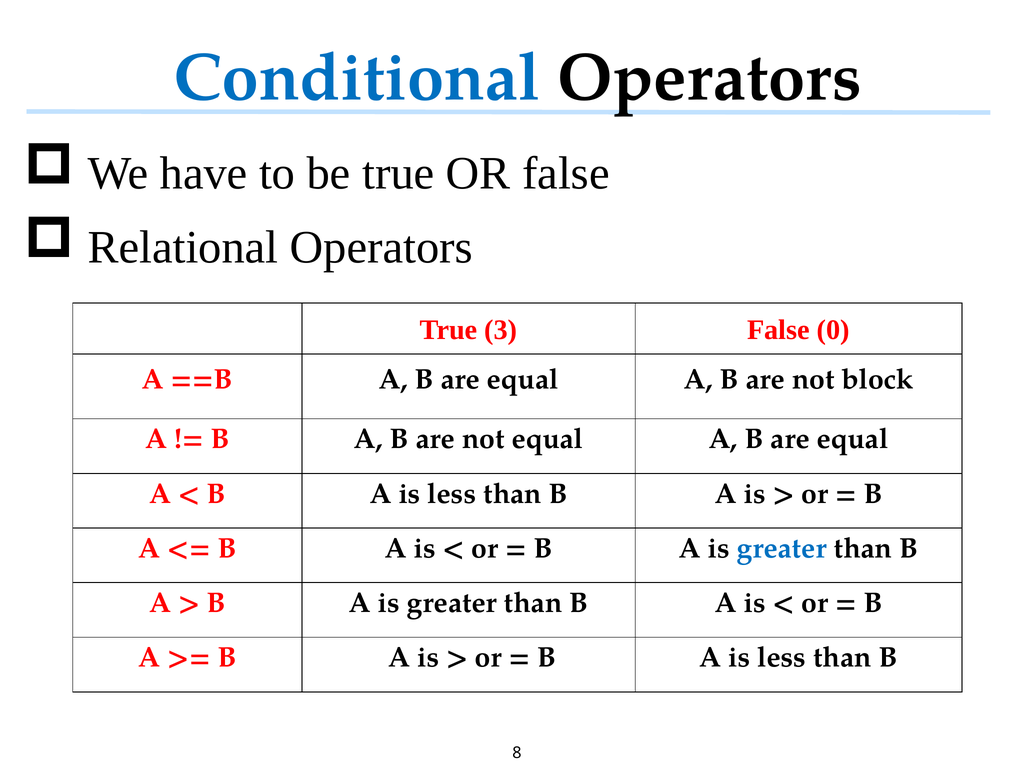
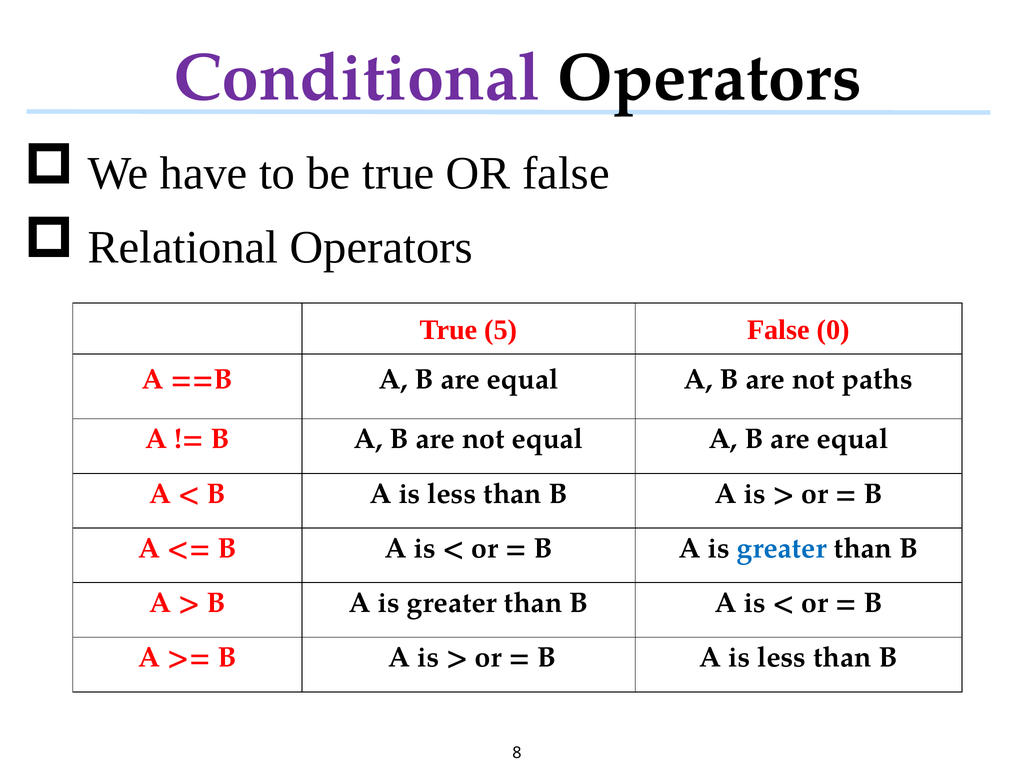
Conditional colour: blue -> purple (357, 78)
3: 3 -> 5 (501, 330)
block: block -> paths (877, 379)
